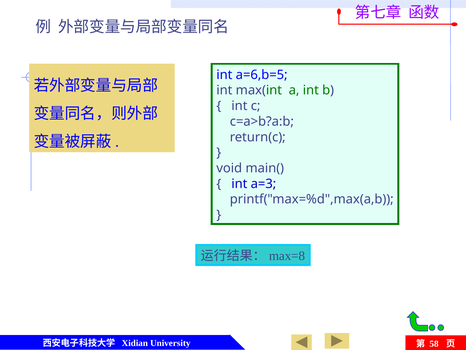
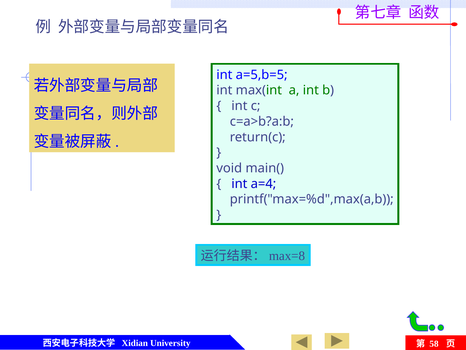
a=6,b=5: a=6,b=5 -> a=5,b=5 (262, 75)
a=3: a=3 -> a=4 (264, 183)
